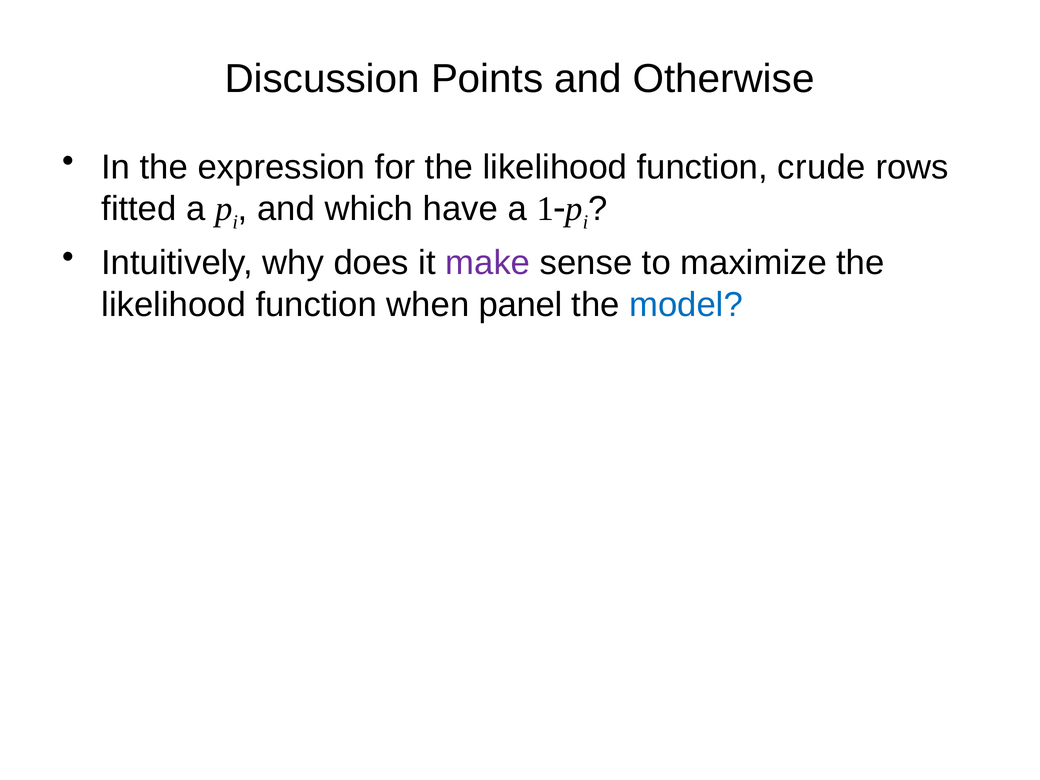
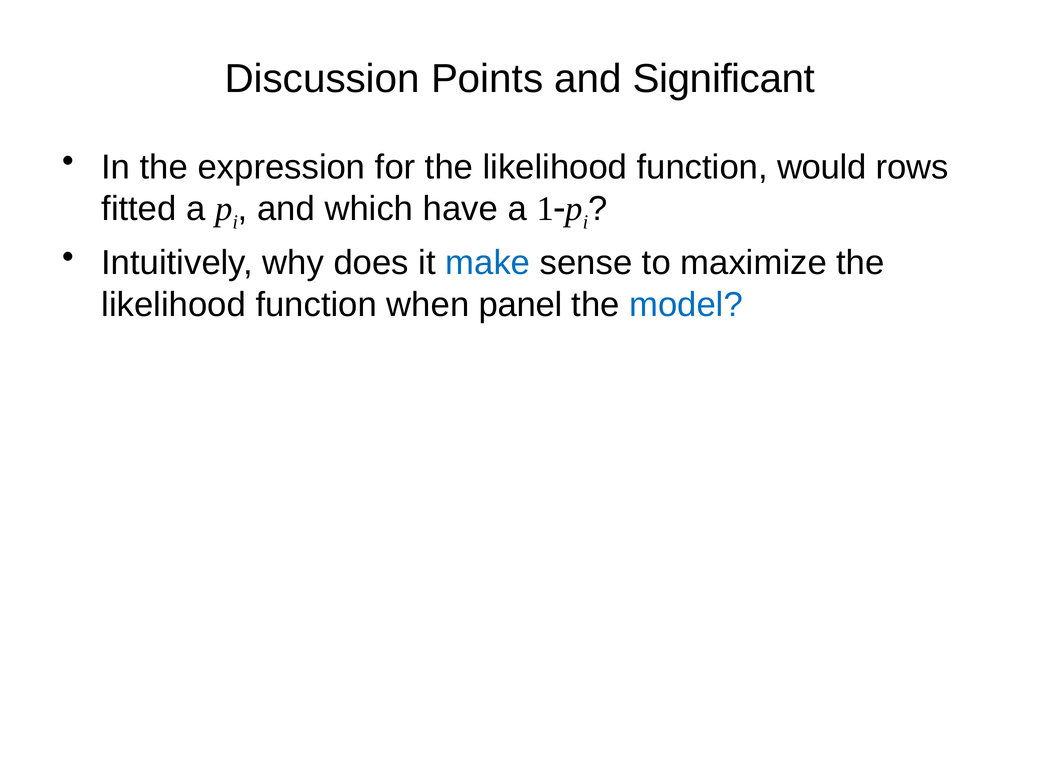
Otherwise: Otherwise -> Significant (724, 79)
crude: crude -> would (822, 167)
make colour: purple -> blue (488, 263)
